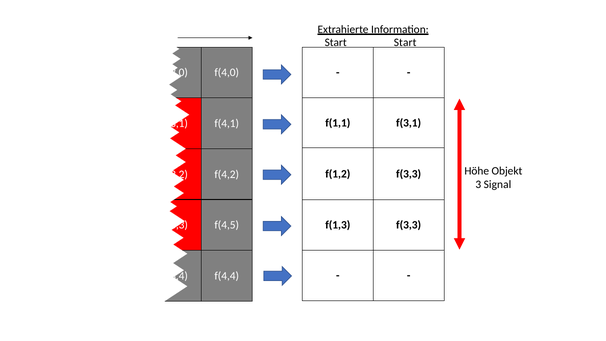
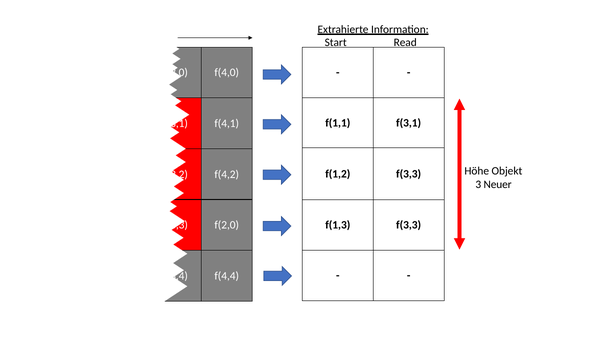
Start Start: Start -> Read (405, 42)
Signal: Signal -> Neuer (498, 184)
f(4,5: f(4,5 -> f(2,0 (227, 225)
